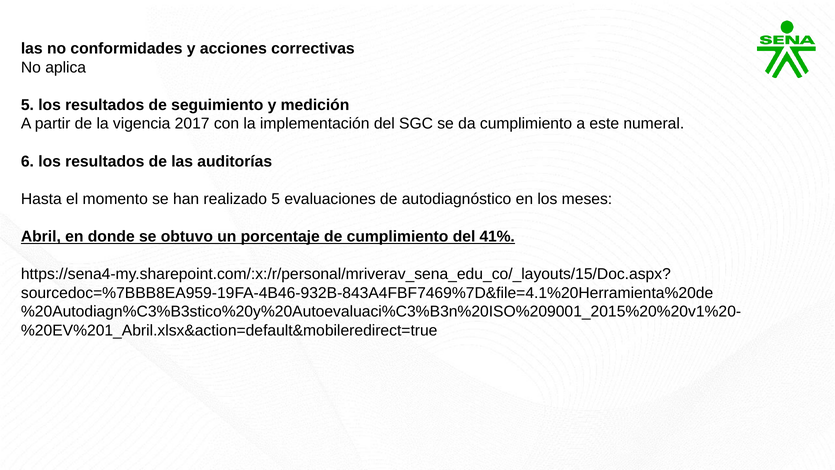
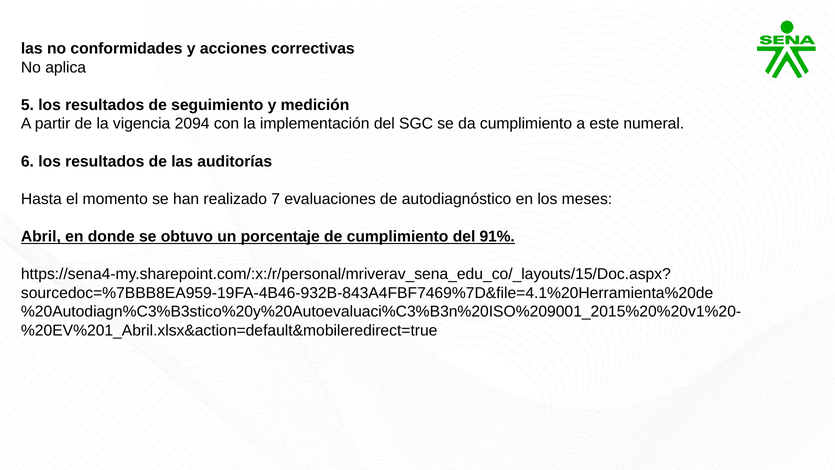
2017: 2017 -> 2094 (192, 124)
realizado 5: 5 -> 7 (276, 199)
41%: 41% -> 91% (497, 236)
